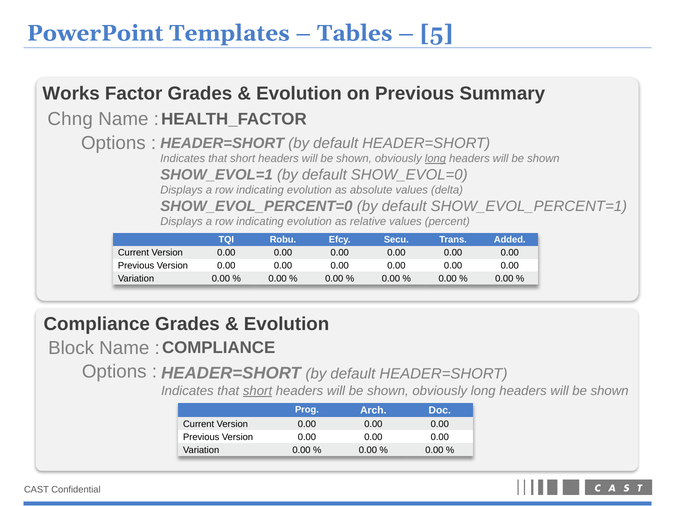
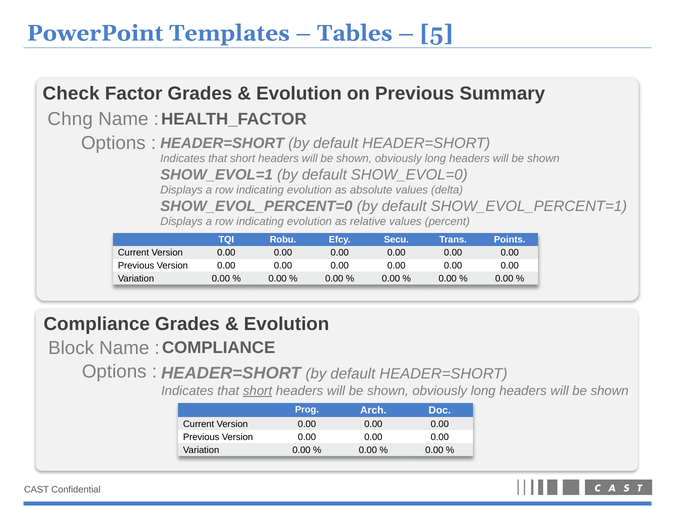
Works: Works -> Check (71, 94)
long underline: present -> none (435, 159)
Added: Added -> Points (510, 240)
